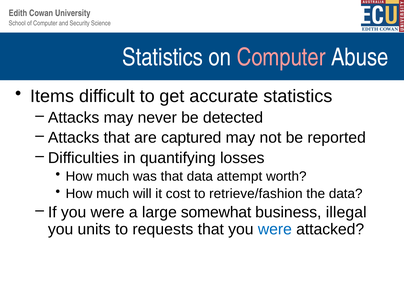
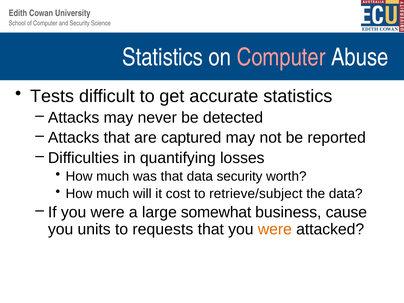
Items: Items -> Tests (52, 96)
data attempt: attempt -> security (240, 176)
retrieve/fashion: retrieve/fashion -> retrieve/subject (256, 194)
illegal: illegal -> cause (346, 212)
were colour: blue -> orange (275, 229)
